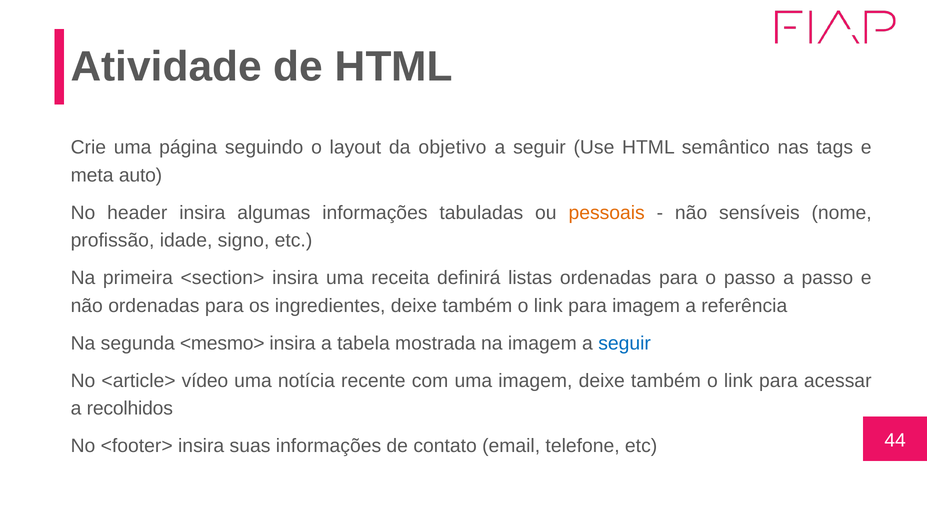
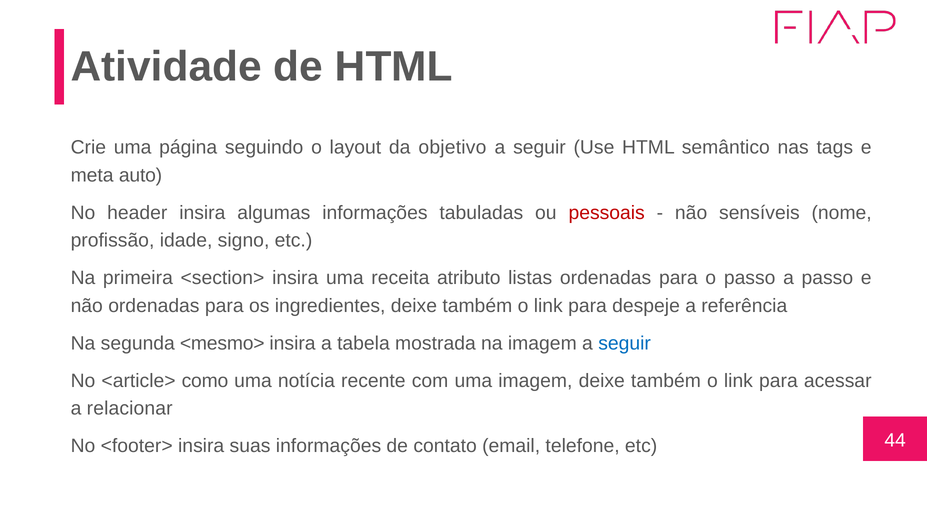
pessoais colour: orange -> red (607, 213)
definirá: definirá -> atributo (469, 278)
para imagem: imagem -> despeje (646, 306)
vídeo: vídeo -> como (205, 381)
recolhidos: recolhidos -> relacionar (130, 409)
